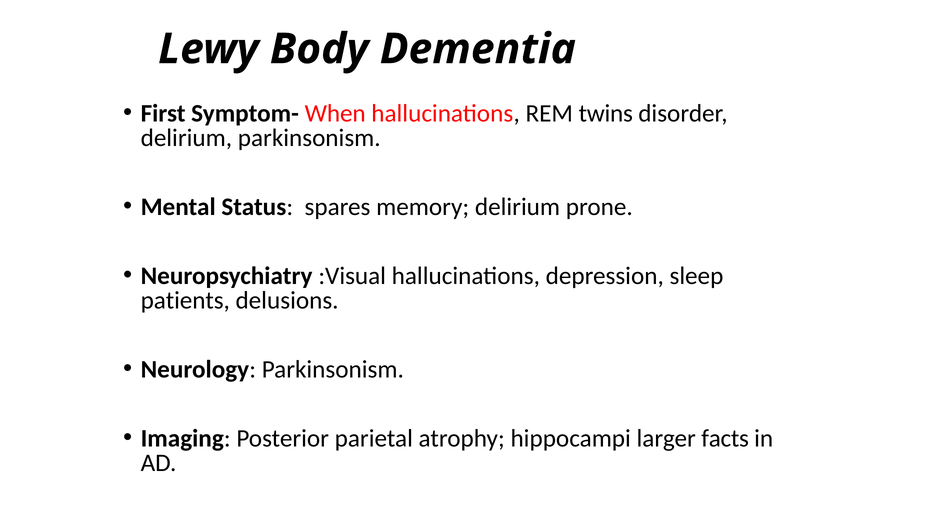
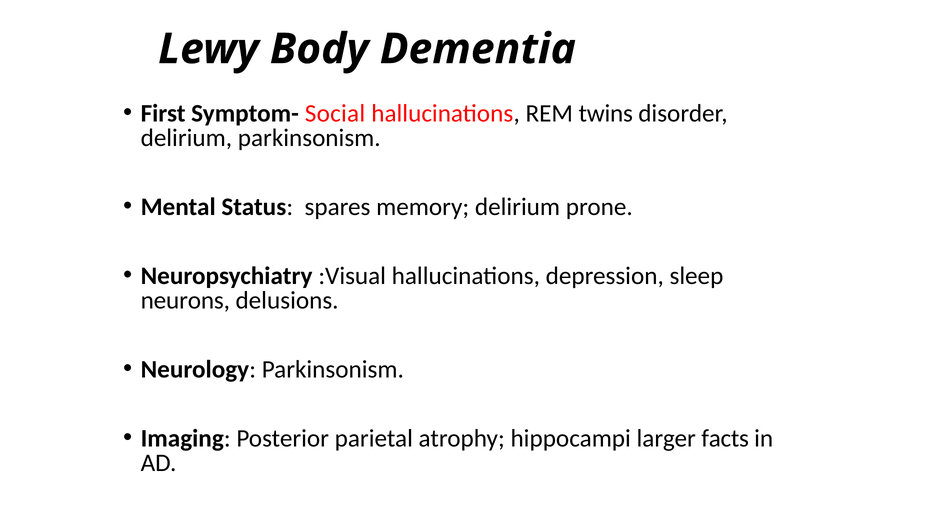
When: When -> Social (335, 114)
patients: patients -> neurons (185, 301)
